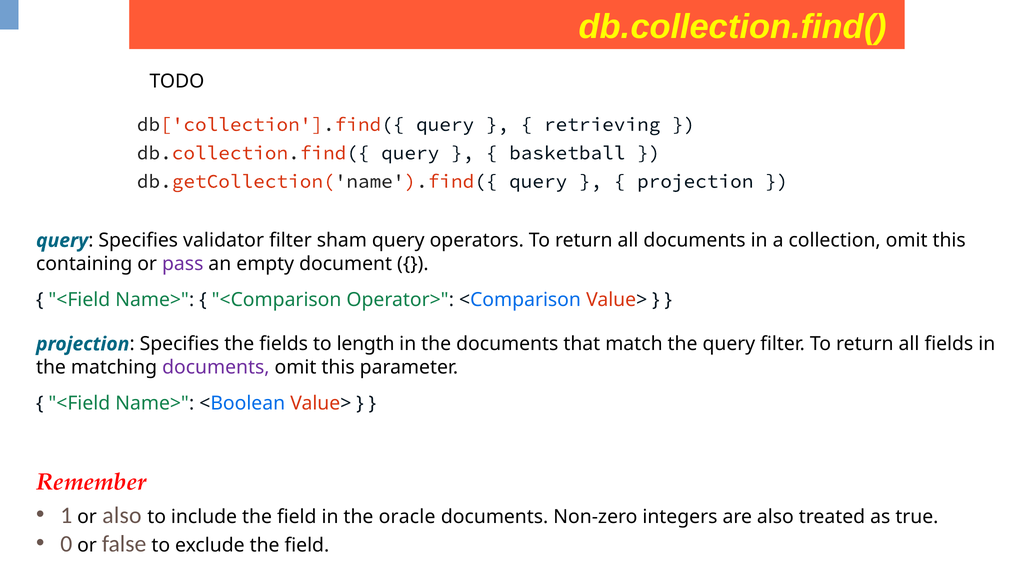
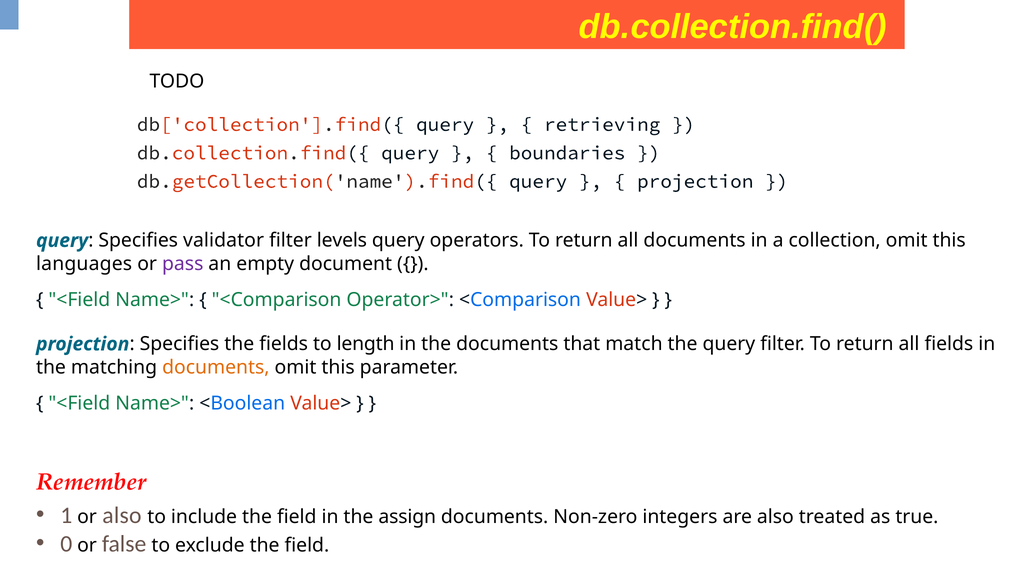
basketball: basketball -> boundaries (567, 153)
sham: sham -> levels (342, 240)
containing: containing -> languages (84, 264)
documents colour: purple -> orange (216, 367)
oracle: oracle -> assign (407, 516)
